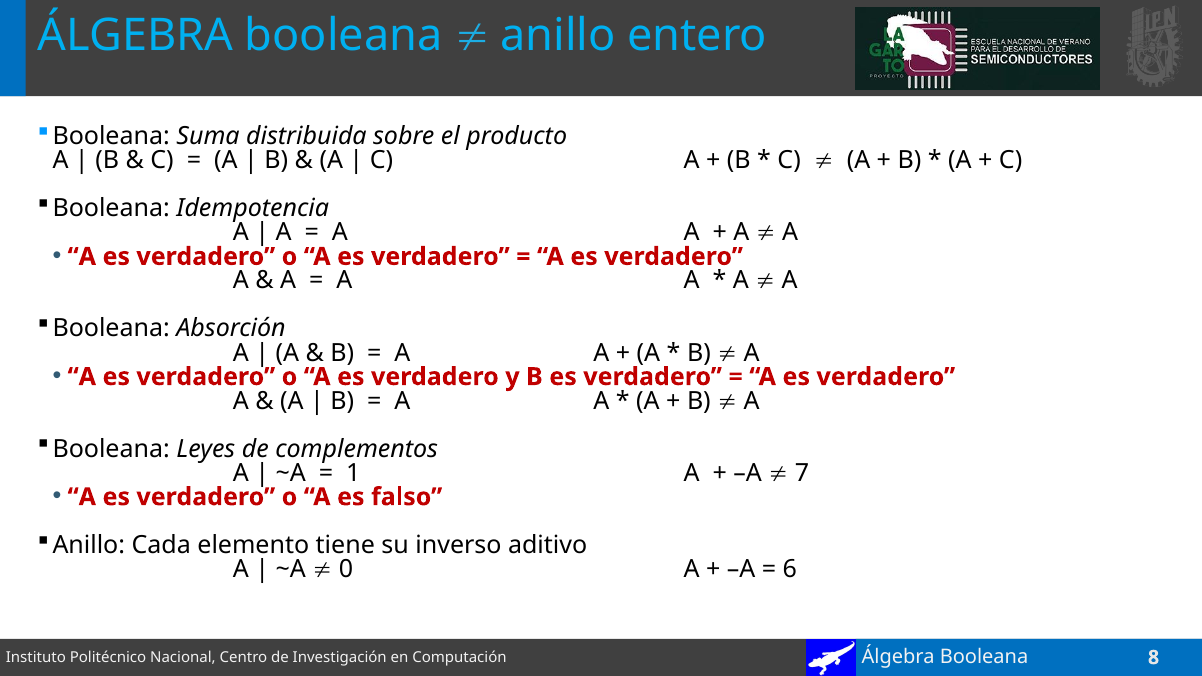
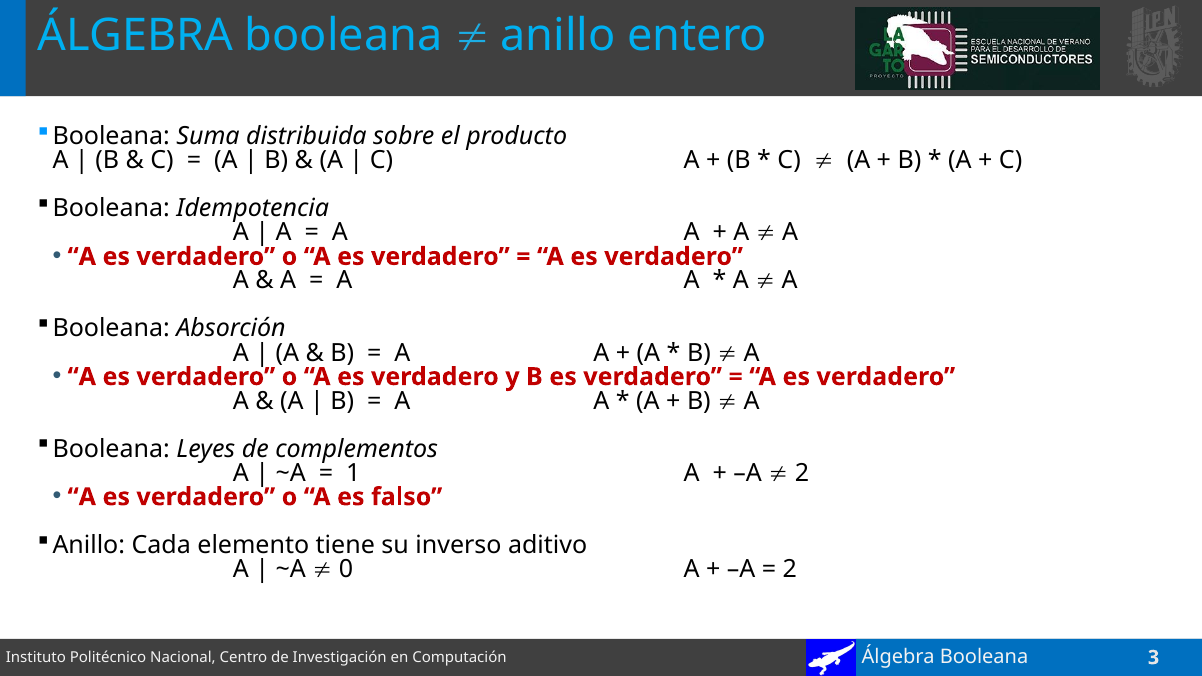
7: 7 -> 2 (802, 473)
6: 6 -> 2 (790, 569)
8: 8 -> 3 (1154, 658)
